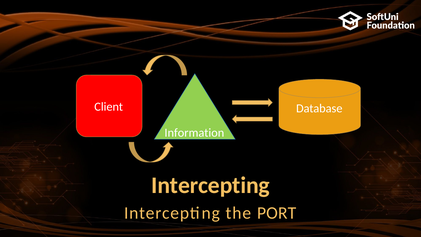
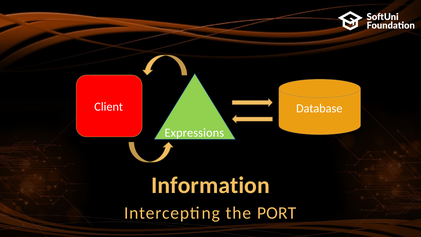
Information: Information -> Expressions (194, 133)
Intercepting: Intercepting -> Information (210, 185)
